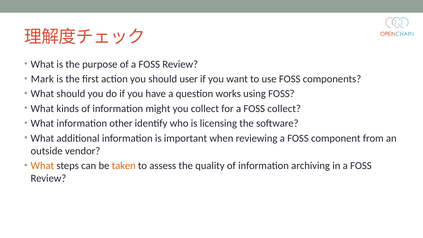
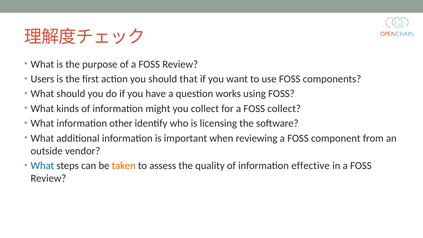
Mark: Mark -> Users (42, 79)
user: user -> that (189, 79)
What colour: orange -> blue (42, 166)
archiving: archiving -> effective (311, 166)
